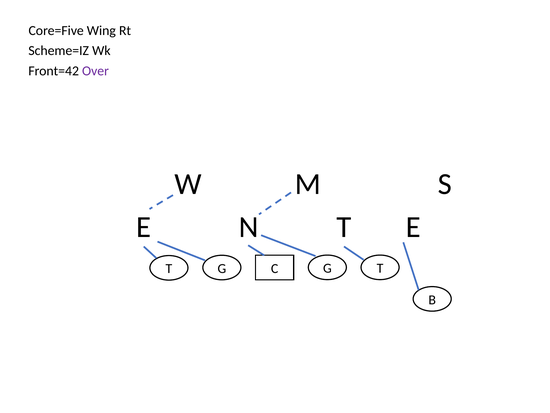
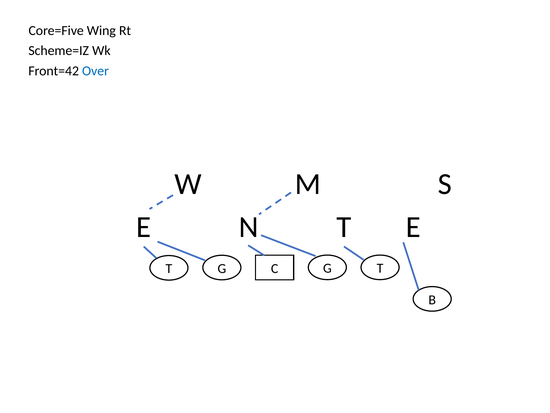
Over colour: purple -> blue (95, 71)
